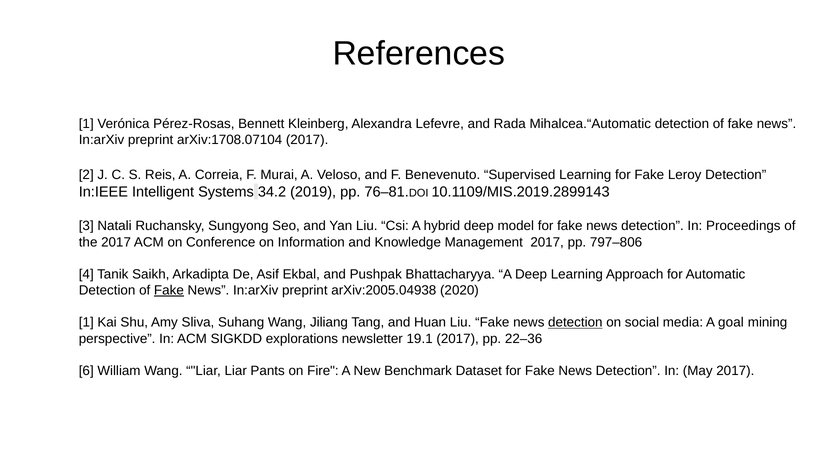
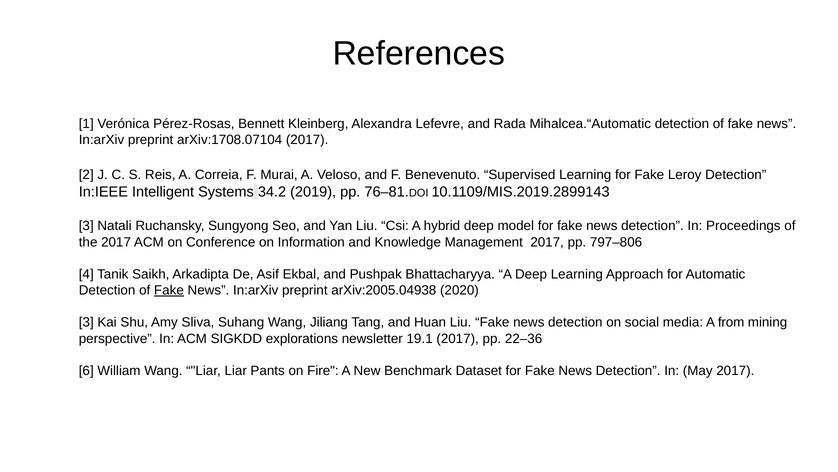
1: 1 -> 3 (86, 322)
detection underline: present -> none (575, 322)
goal: goal -> from (731, 322)
